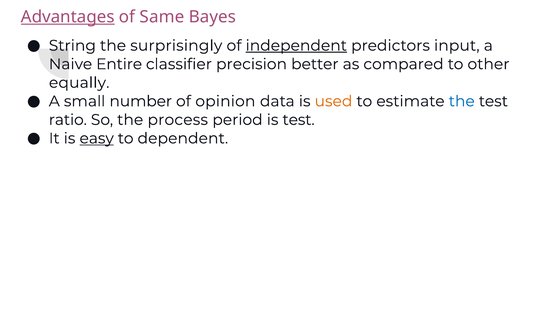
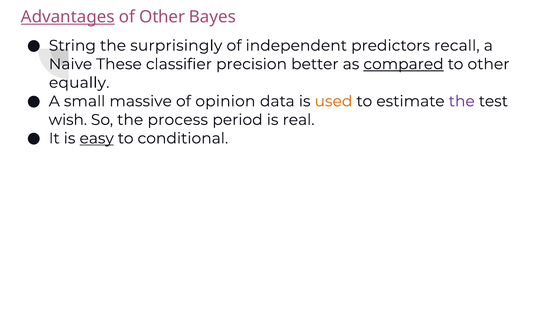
of Same: Same -> Other (162, 17)
independent underline: present -> none (296, 46)
input: input -> recall (457, 46)
Entire: Entire -> These (119, 64)
compared underline: none -> present (404, 64)
number: number -> massive (141, 101)
the colour: blue -> purple (462, 101)
ratio: ratio -> wish (68, 120)
is test: test -> real (299, 120)
dependent: dependent -> conditional (183, 139)
